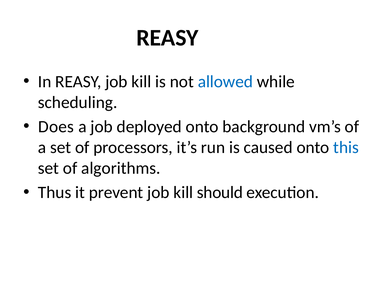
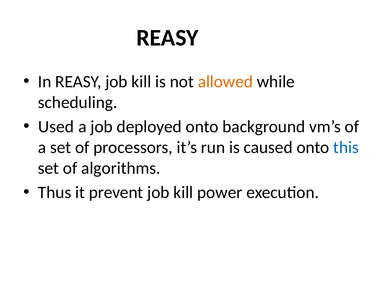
allowed colour: blue -> orange (225, 82)
Does: Does -> Used (56, 127)
should: should -> power (220, 192)
